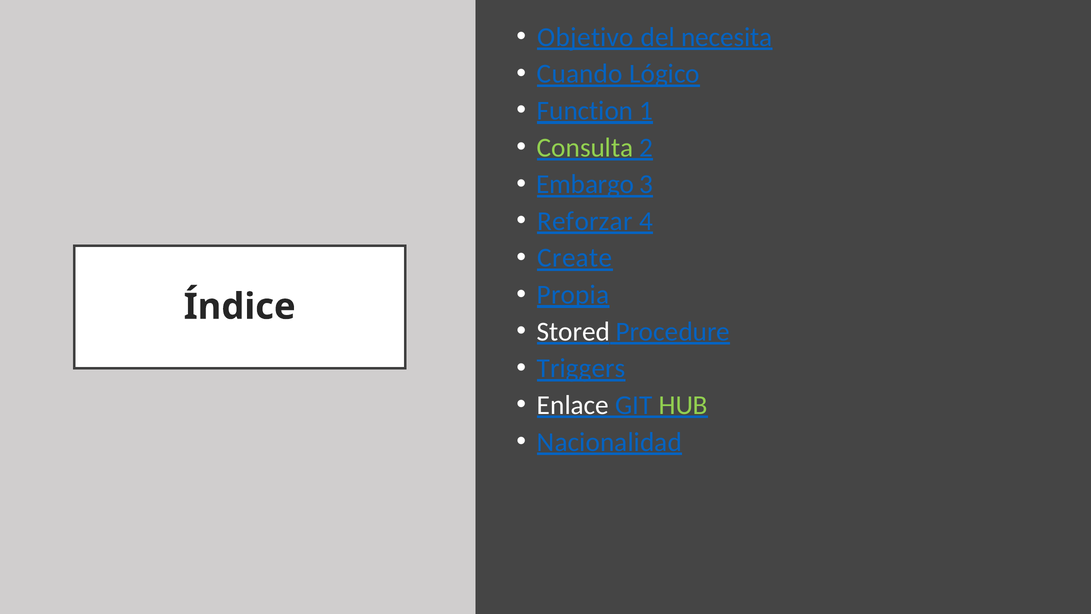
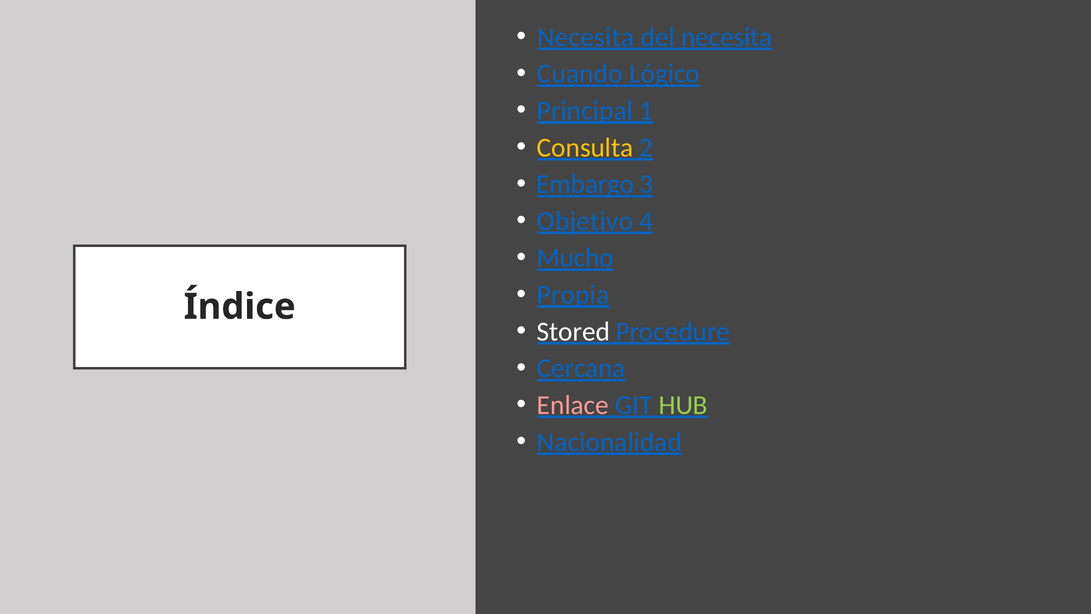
Objetivo: Objetivo -> Necesita (586, 37)
Function: Function -> Principal (585, 111)
Consulta colour: light green -> yellow (585, 147)
Reforzar: Reforzar -> Objetivo (585, 221)
Create: Create -> Mucho (575, 258)
Triggers: Triggers -> Cercana (581, 368)
Enlace colour: white -> pink (573, 405)
